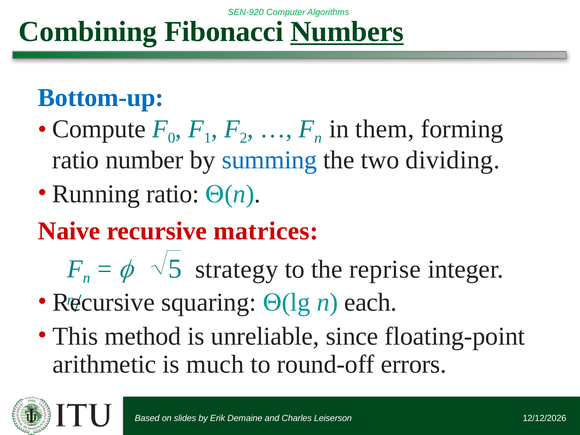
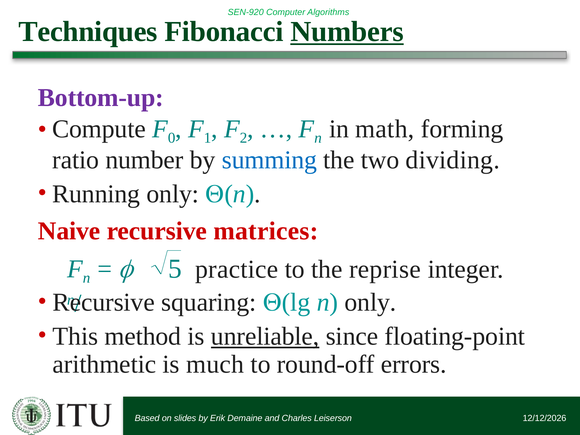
Combining: Combining -> Techniques (88, 32)
Bottom-up colour: blue -> purple (101, 98)
them: them -> math (385, 129)
Running ratio: ratio -> only (173, 194)
strategy: strategy -> practice (237, 269)
n each: each -> only (370, 302)
unreliable underline: none -> present (265, 336)
